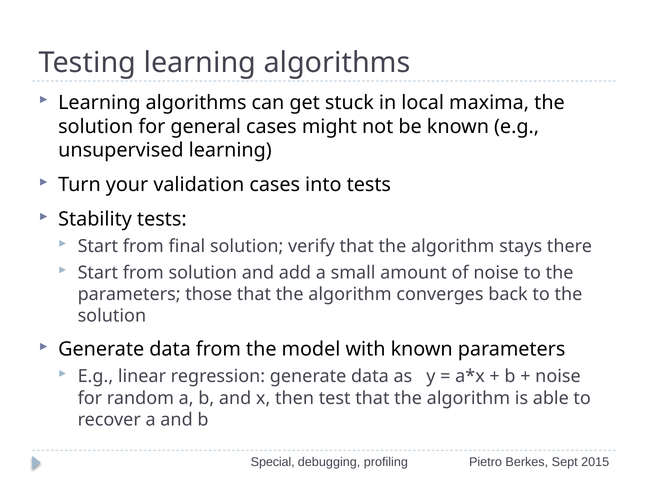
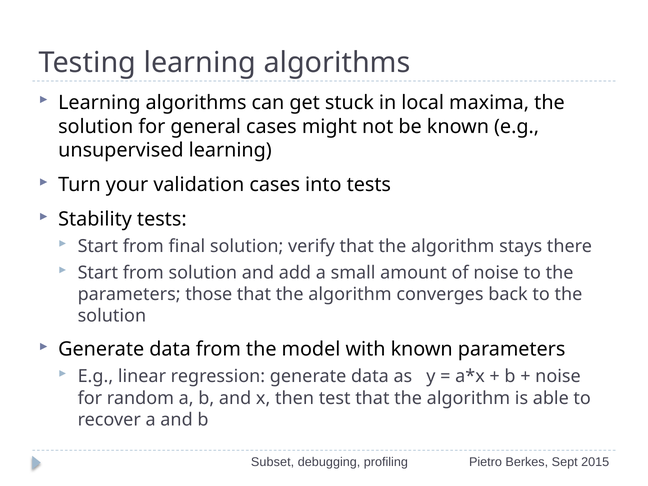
Special: Special -> Subset (273, 462)
